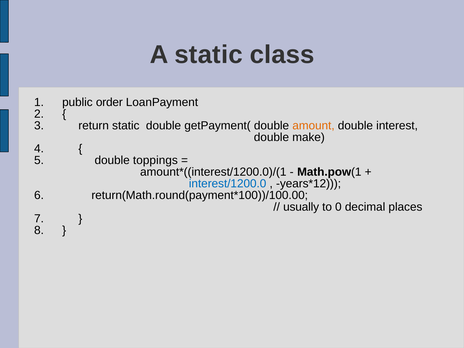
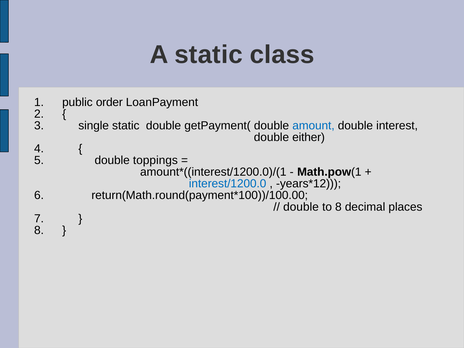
return: return -> single (94, 125)
amount colour: orange -> blue (313, 125)
make: make -> either (309, 137)
usually: usually -> double (301, 207)
to 0: 0 -> 8 (338, 207)
